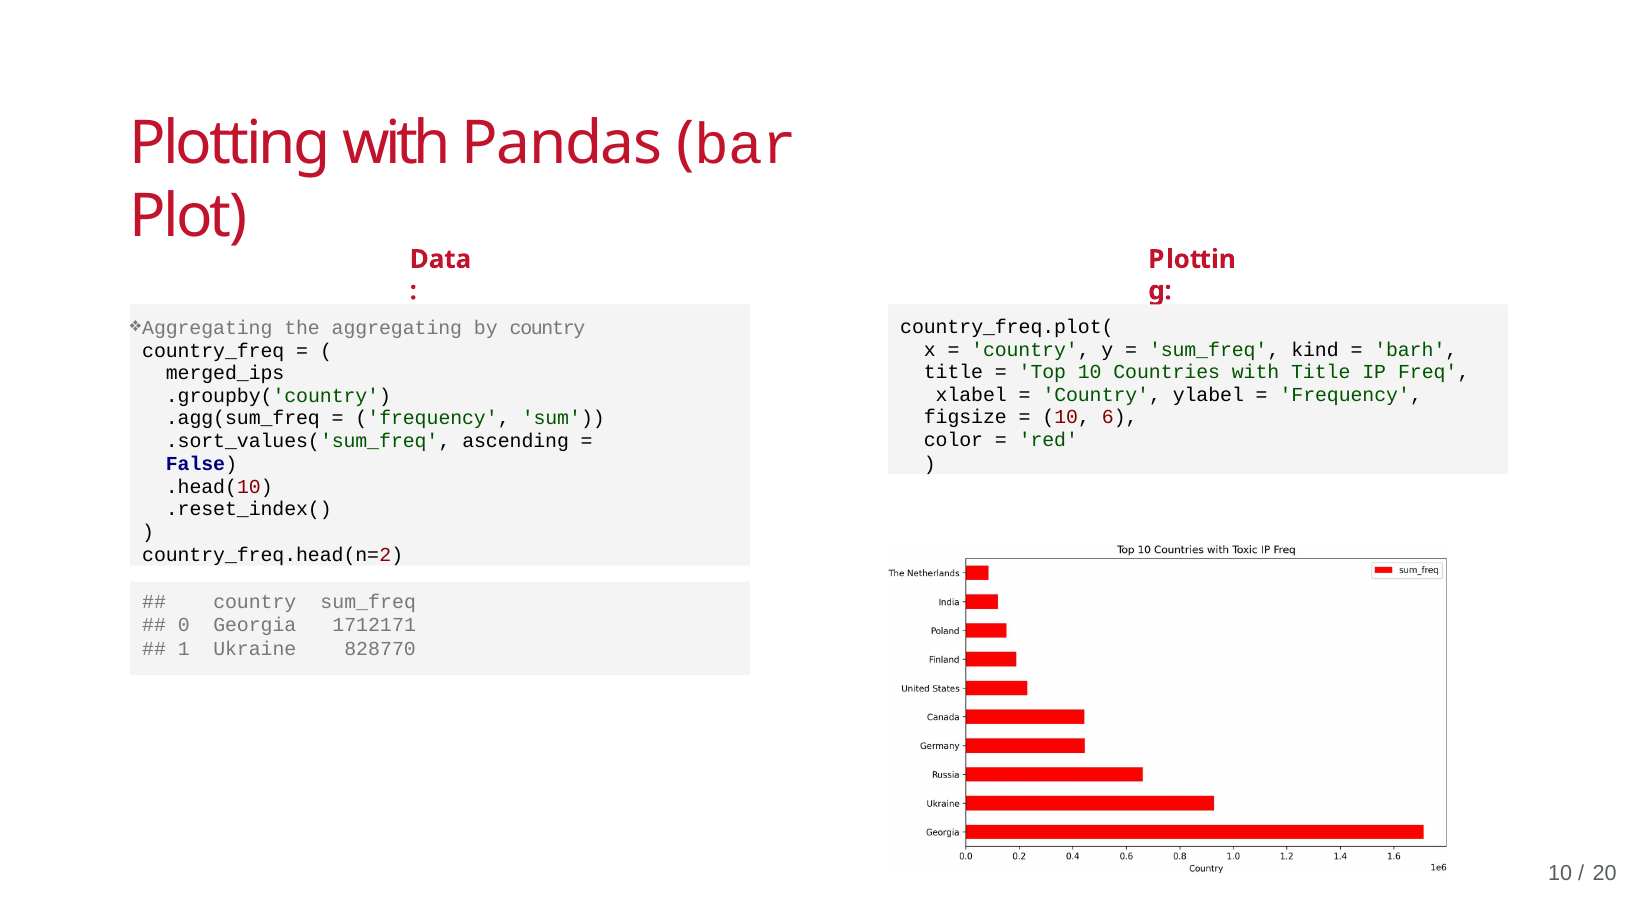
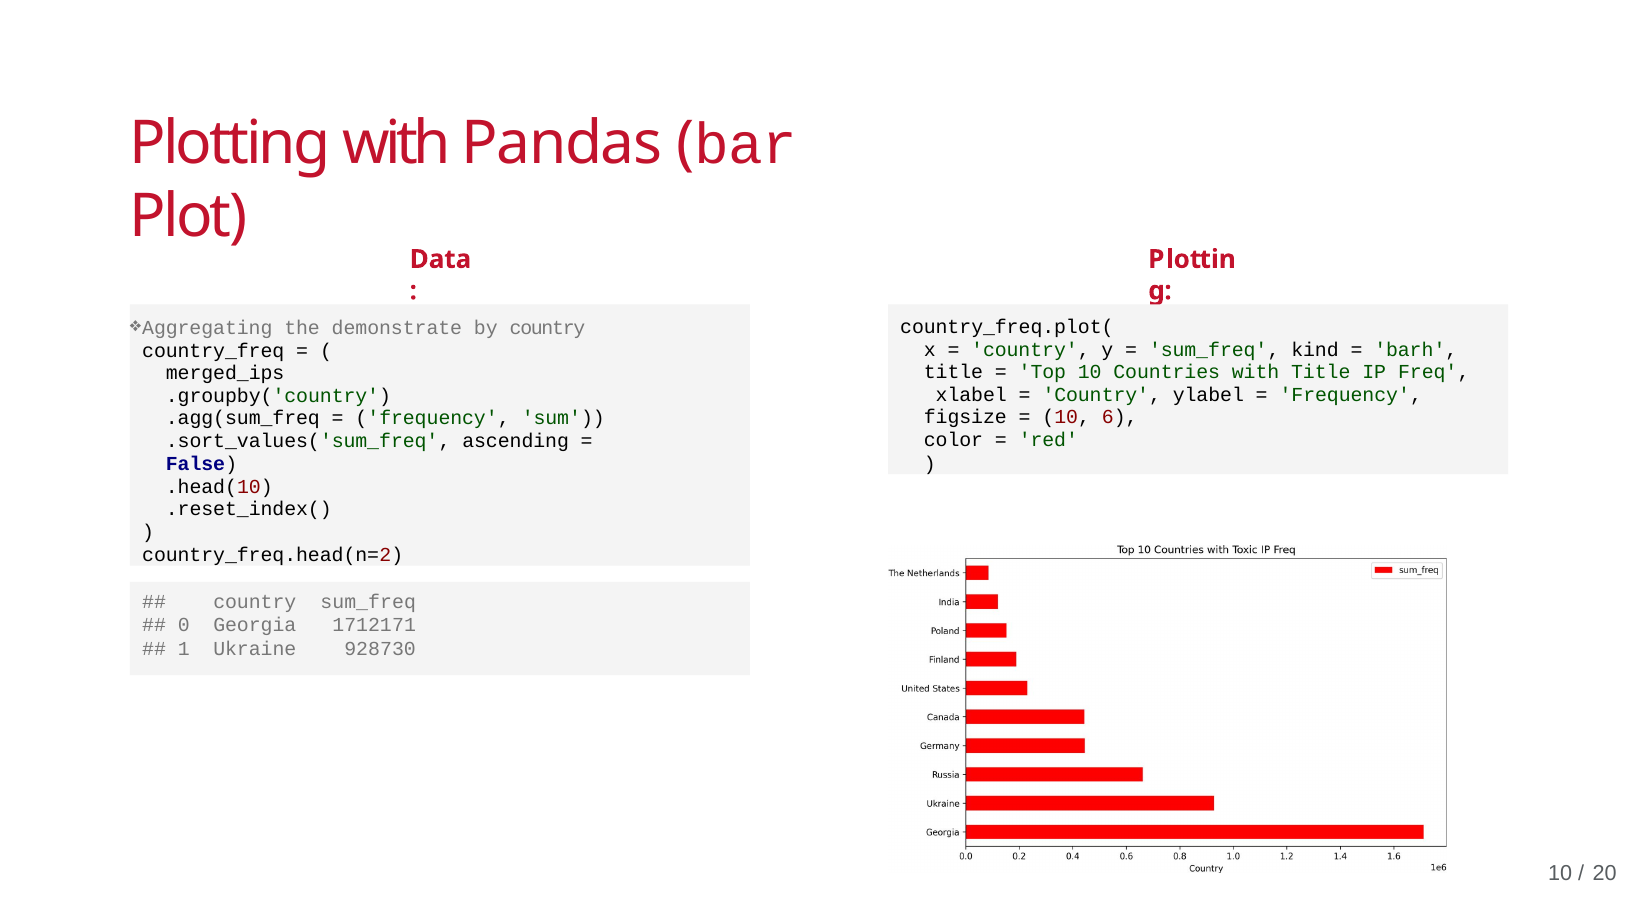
aggregating: aggregating -> demonstrate (397, 328)
828770: 828770 -> 928730 (380, 649)
